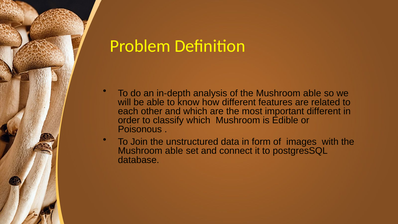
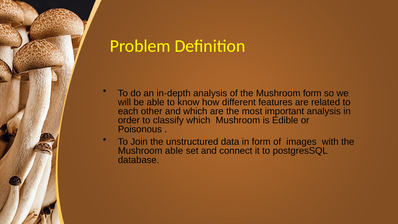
of the Mushroom able: able -> form (312, 93)
important different: different -> analysis (324, 111)
